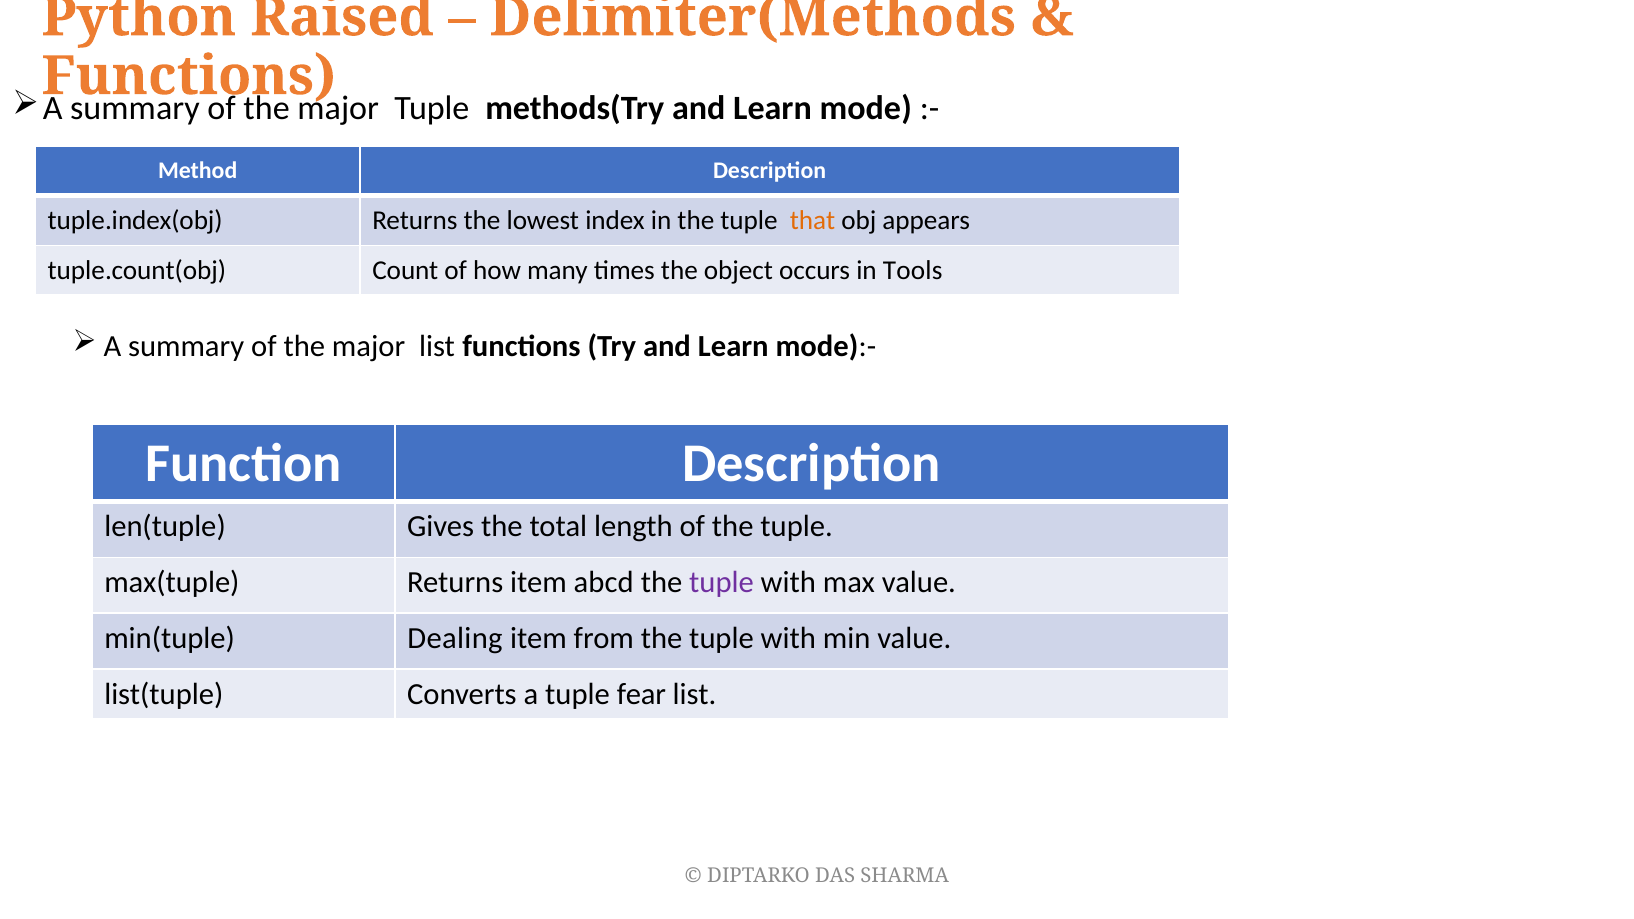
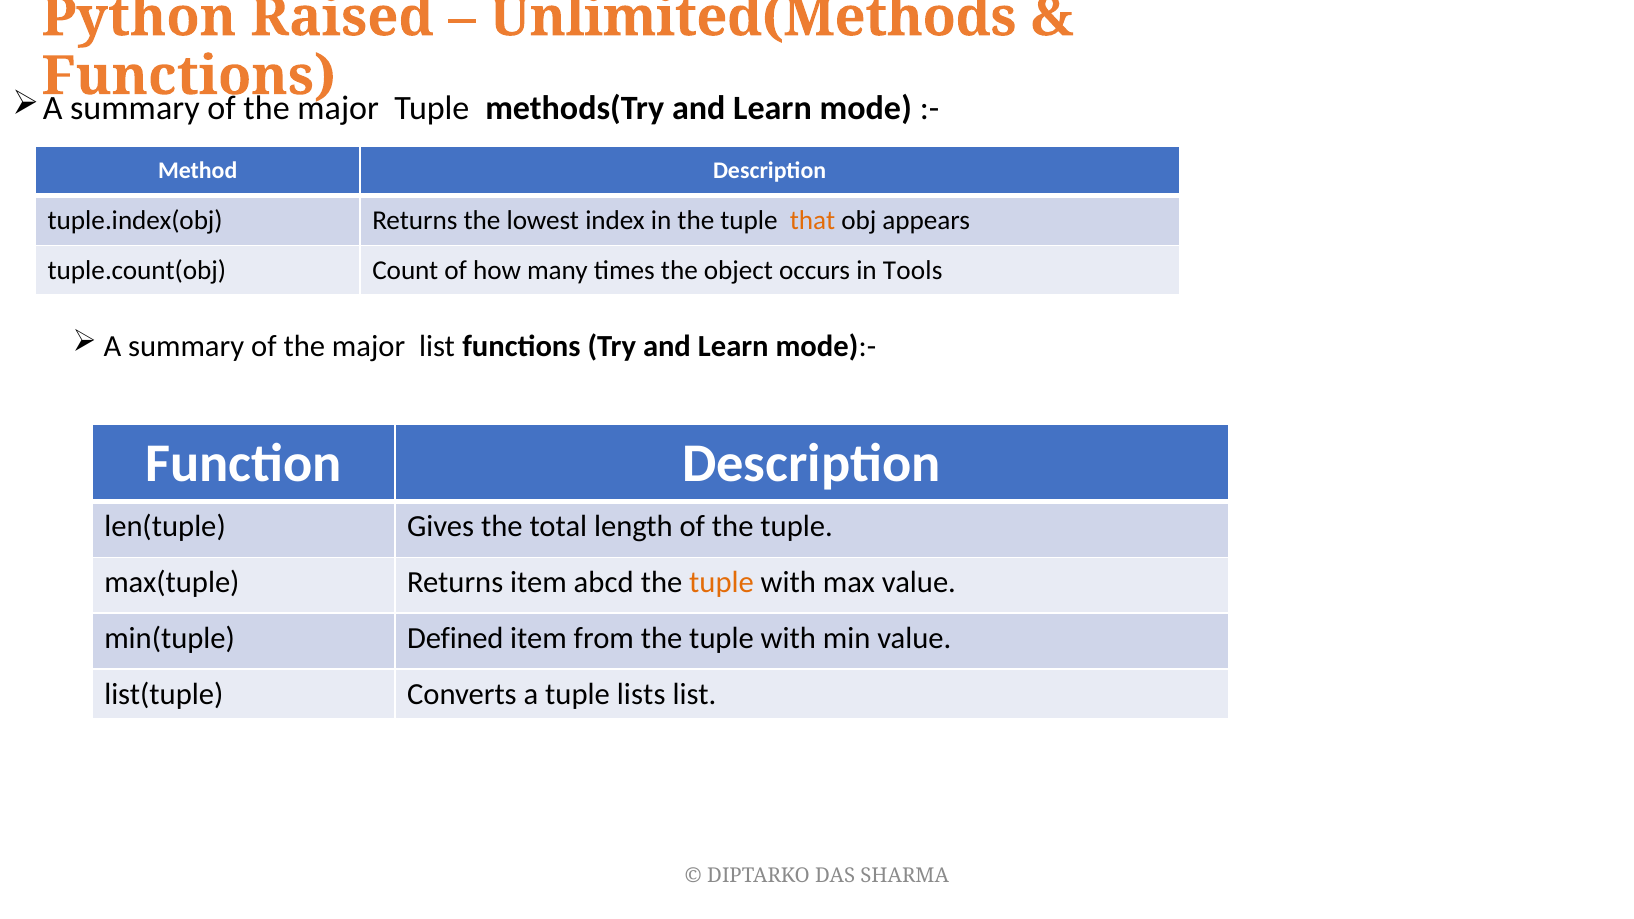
Delimiter(Methods: Delimiter(Methods -> Unlimited(Methods (753, 17)
tuple colour: purple -> orange (722, 583)
Dealing: Dealing -> Defined (455, 638)
fear: fear -> lists (641, 694)
